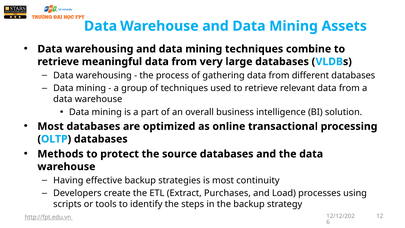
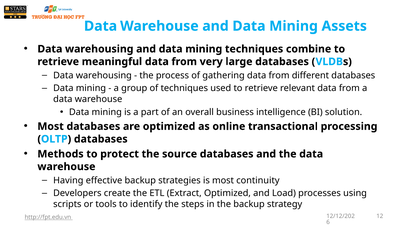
Extract Purchases: Purchases -> Optimized (227, 193)
